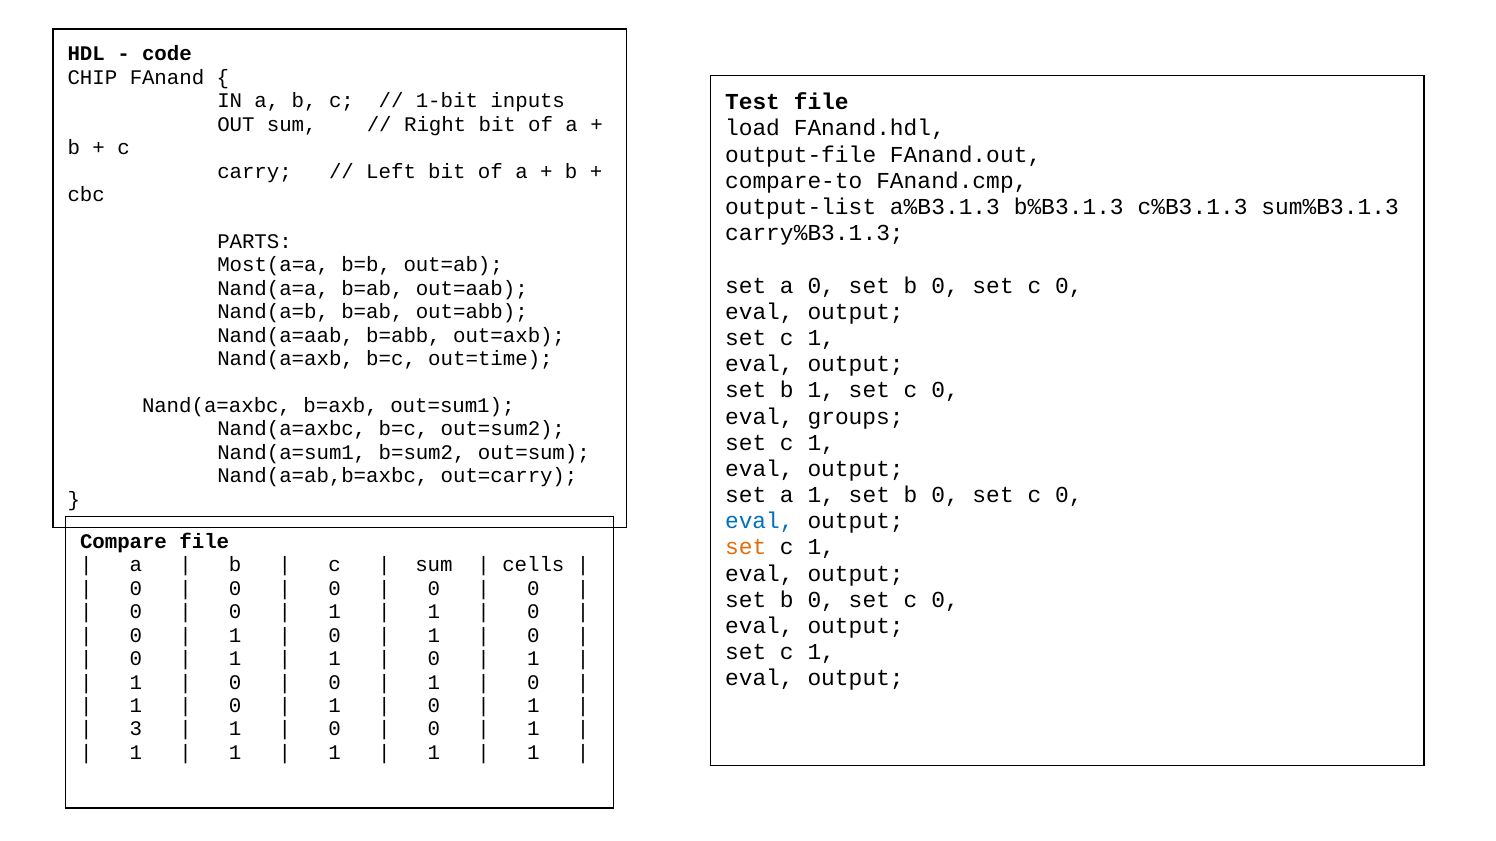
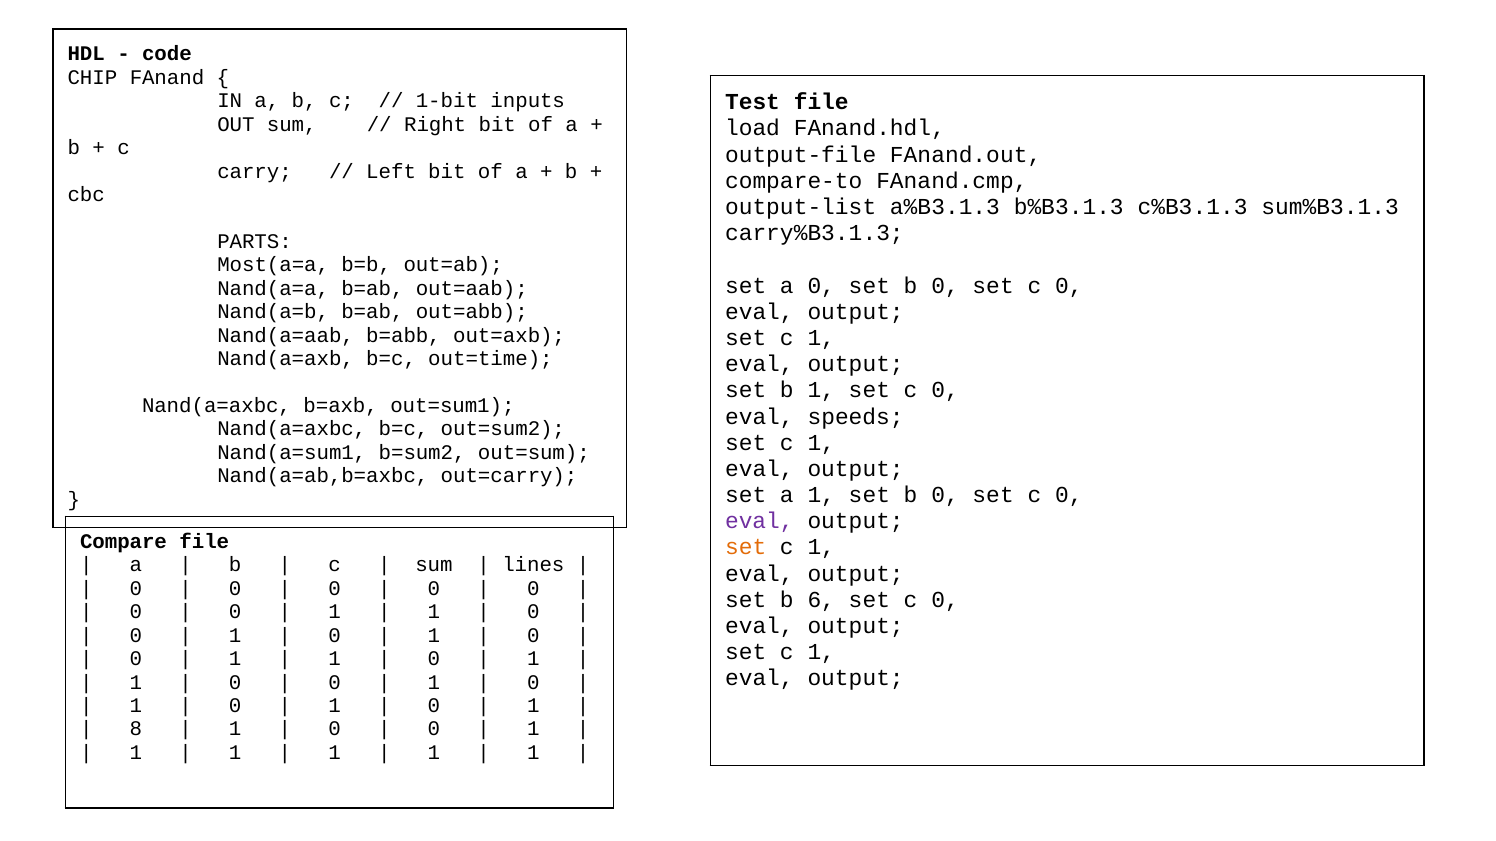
groups: groups -> speeds (856, 417)
eval colour: blue -> purple (759, 522)
cells: cells -> lines (533, 565)
0: 0 -> 6 (821, 600)
3: 3 -> 8 (136, 729)
